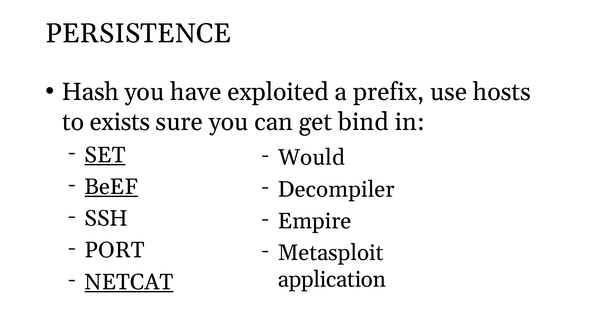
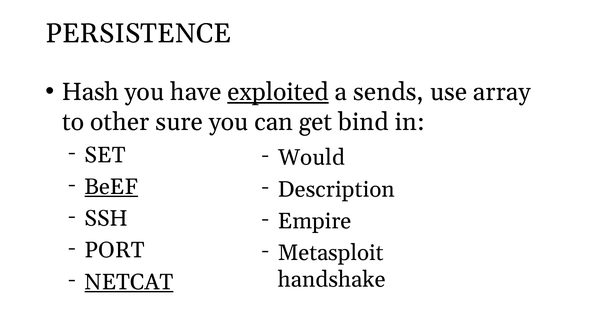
exploited underline: none -> present (278, 92)
prefix: prefix -> sends (388, 92)
hosts: hosts -> array (502, 92)
exists: exists -> other (120, 122)
SET underline: present -> none (105, 155)
Decompiler: Decompiler -> Description (336, 189)
application: application -> handshake (332, 280)
